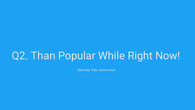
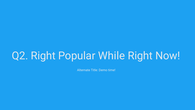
Q2 Than: Than -> Right (43, 56)
